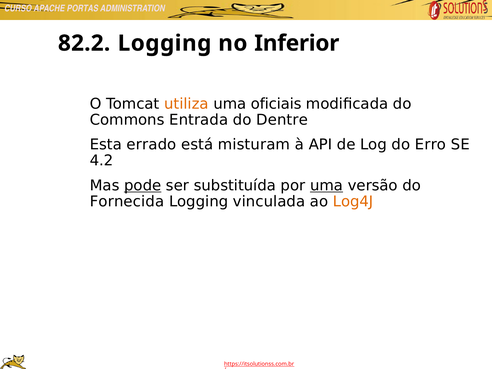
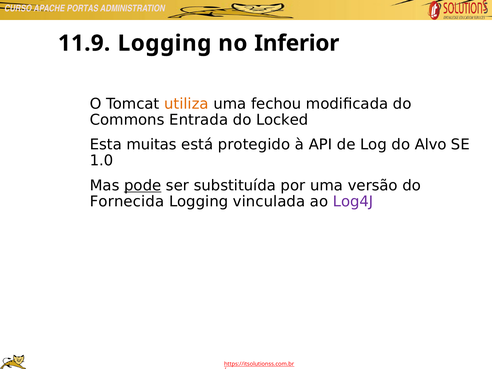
82.2: 82.2 -> 11.9 (84, 43)
oficiais: oficiais -> fechou (276, 104)
Dentre: Dentre -> Locked (282, 120)
errado: errado -> muitas (152, 145)
misturam: misturam -> protegido (254, 145)
Erro: Erro -> Alvo (431, 145)
4.2: 4.2 -> 1.0 (102, 161)
uma underline: present -> none (327, 186)
Log4J colour: orange -> purple (353, 202)
